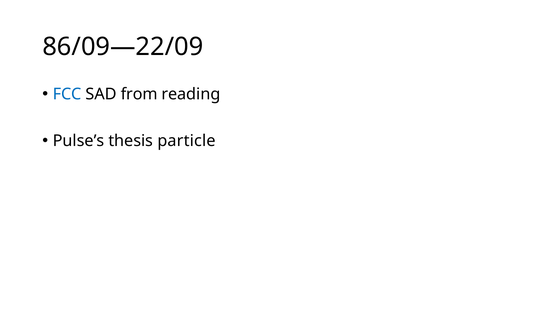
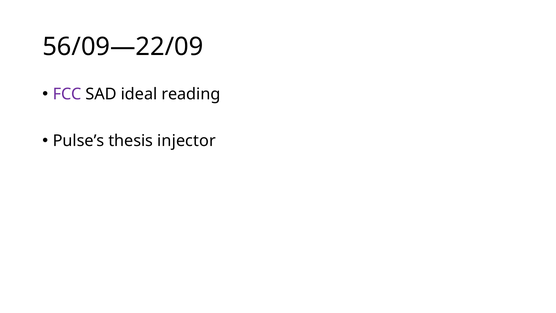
86/09—22/09: 86/09—22/09 -> 56/09—22/09 (123, 47)
FCC colour: blue -> purple (67, 94)
from: from -> ideal (139, 94)
particle: particle -> injector (187, 141)
